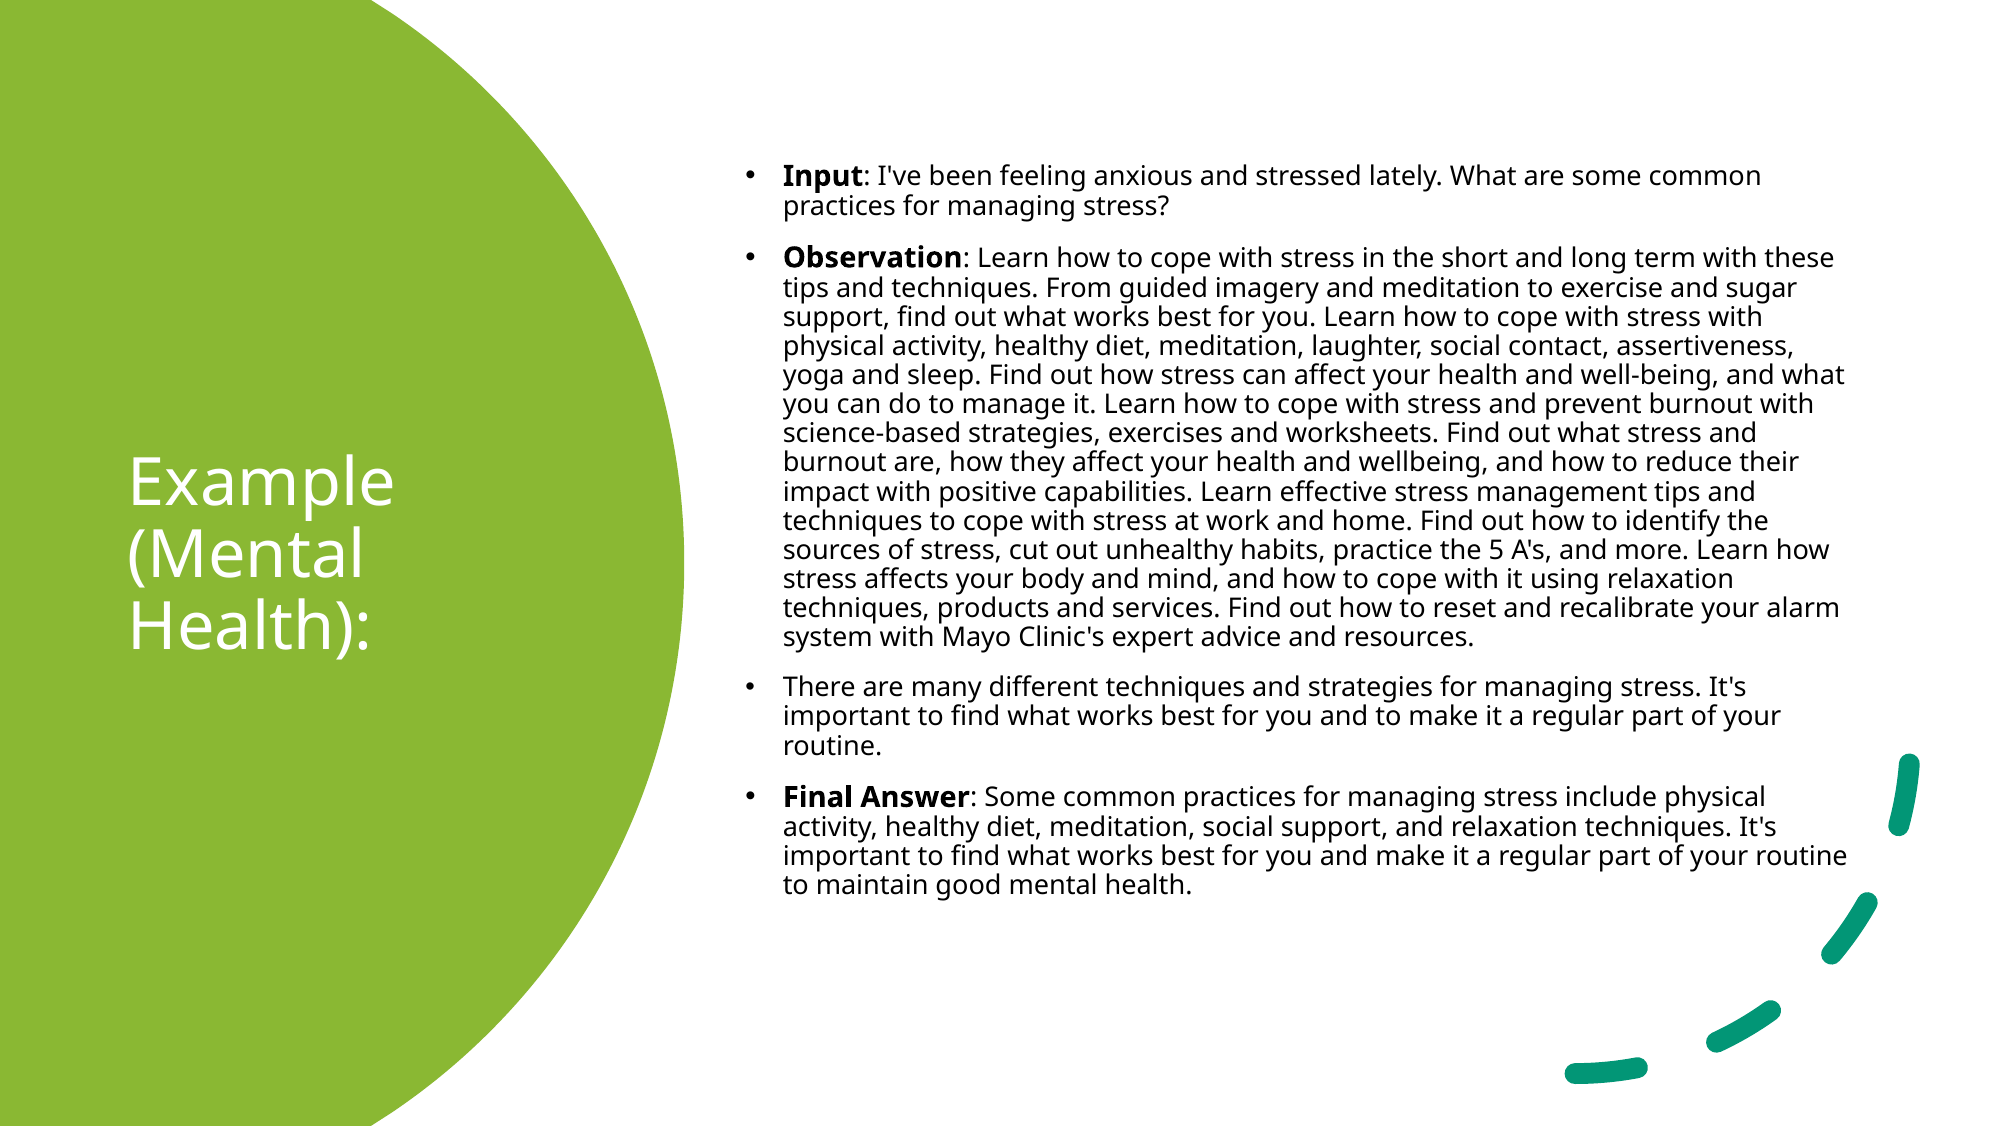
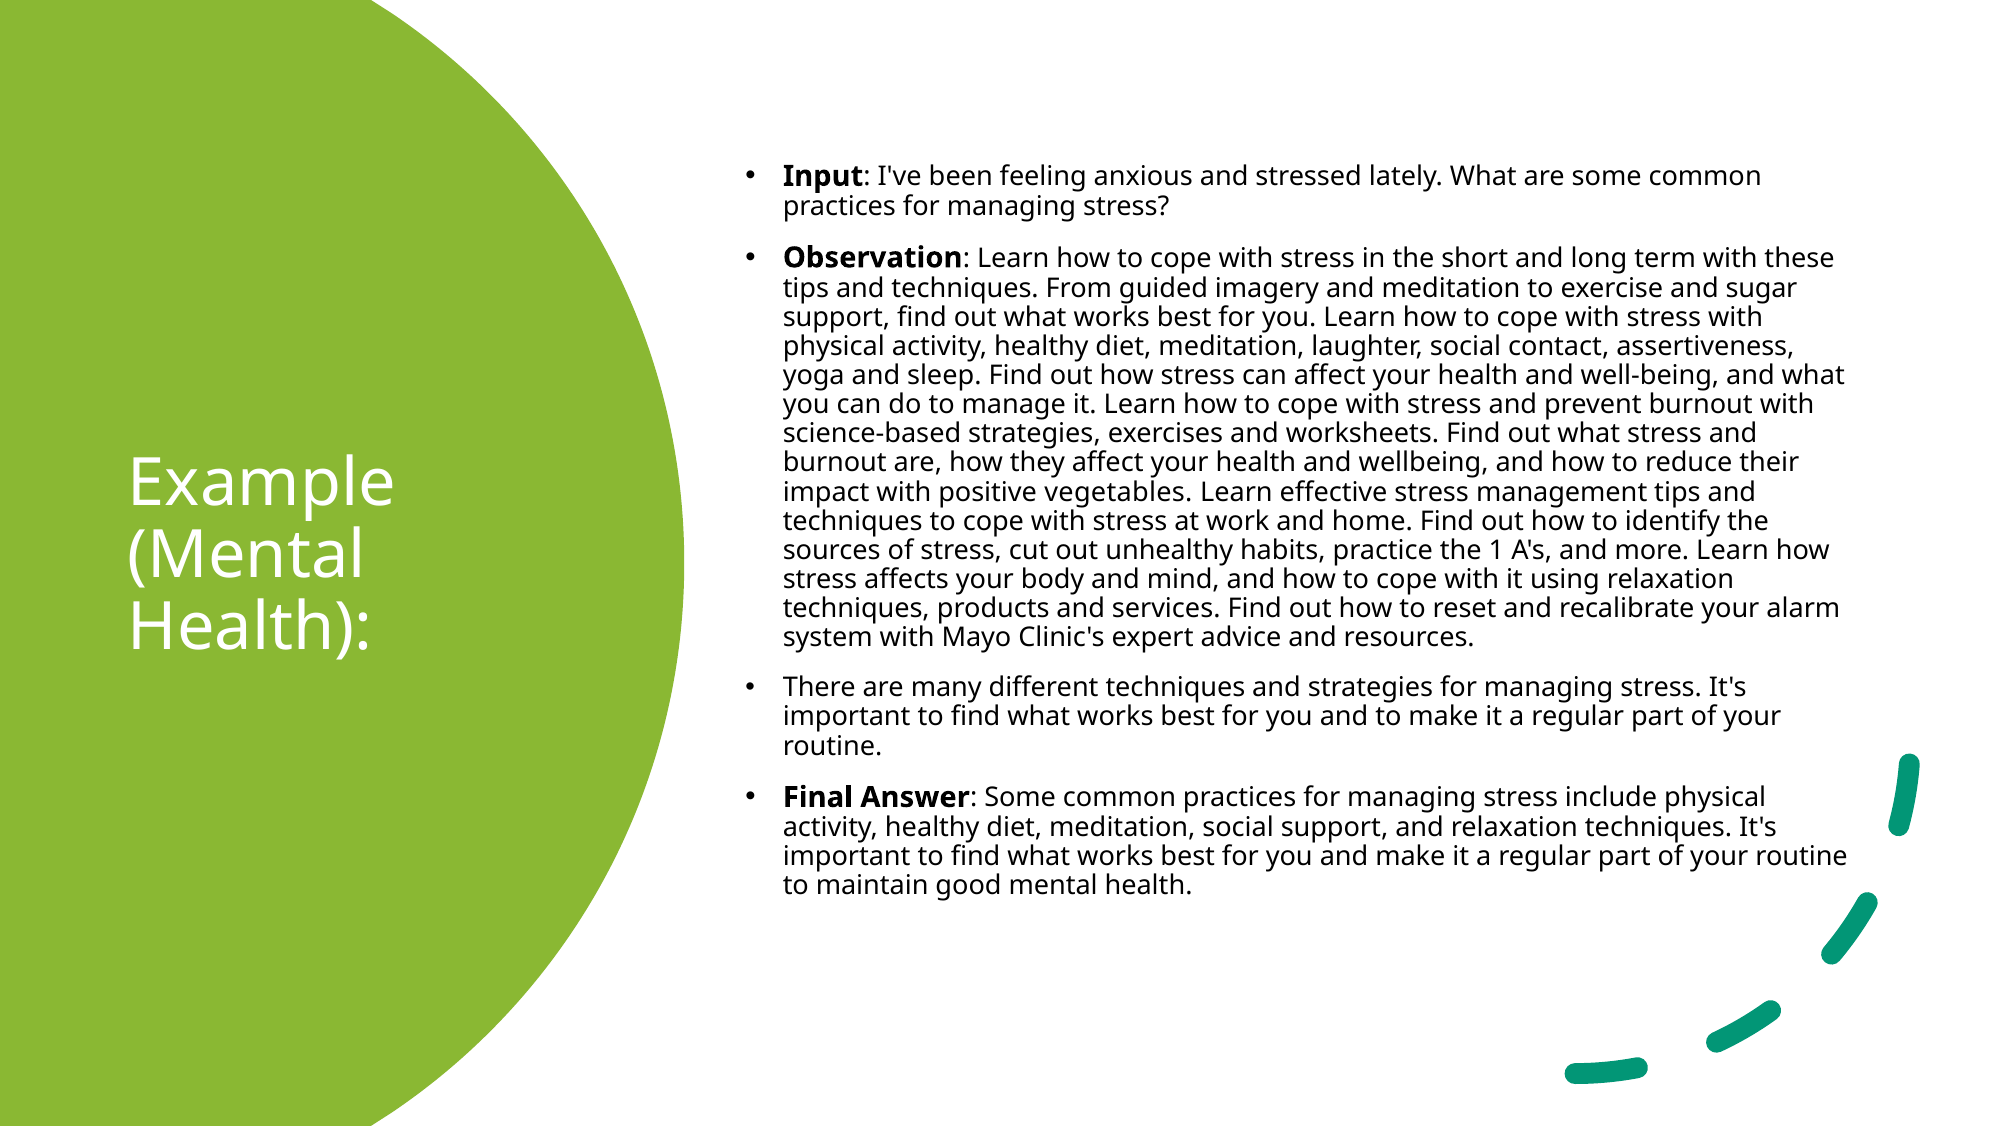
capabilities: capabilities -> vegetables (1118, 492)
5: 5 -> 1 (1496, 550)
